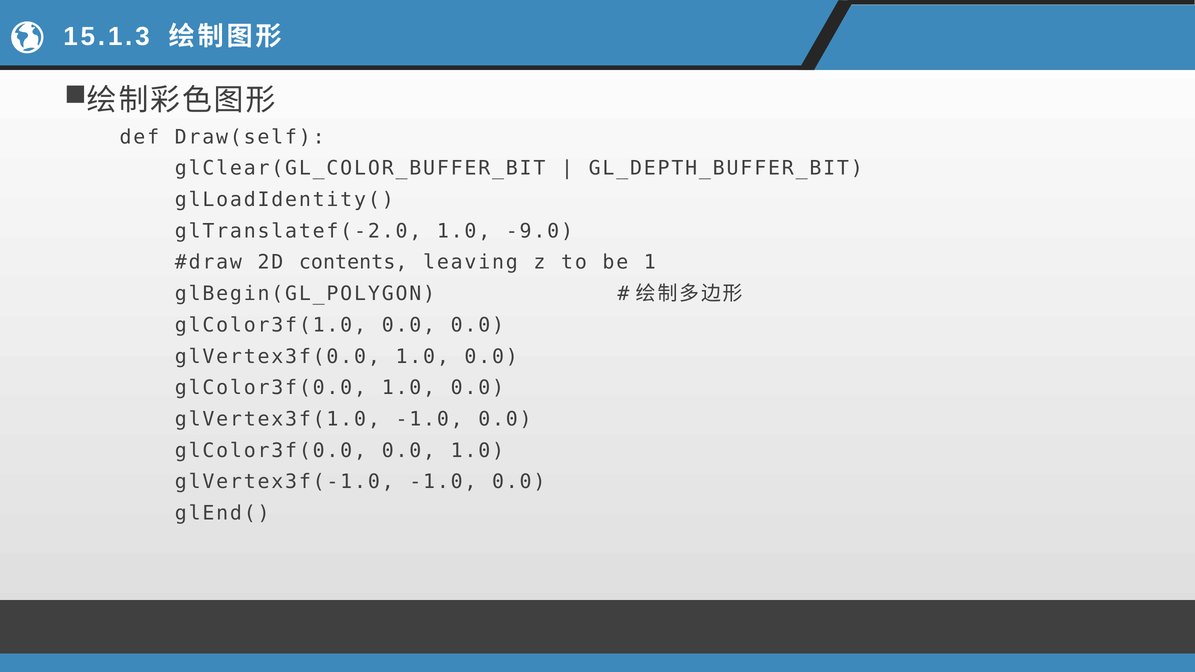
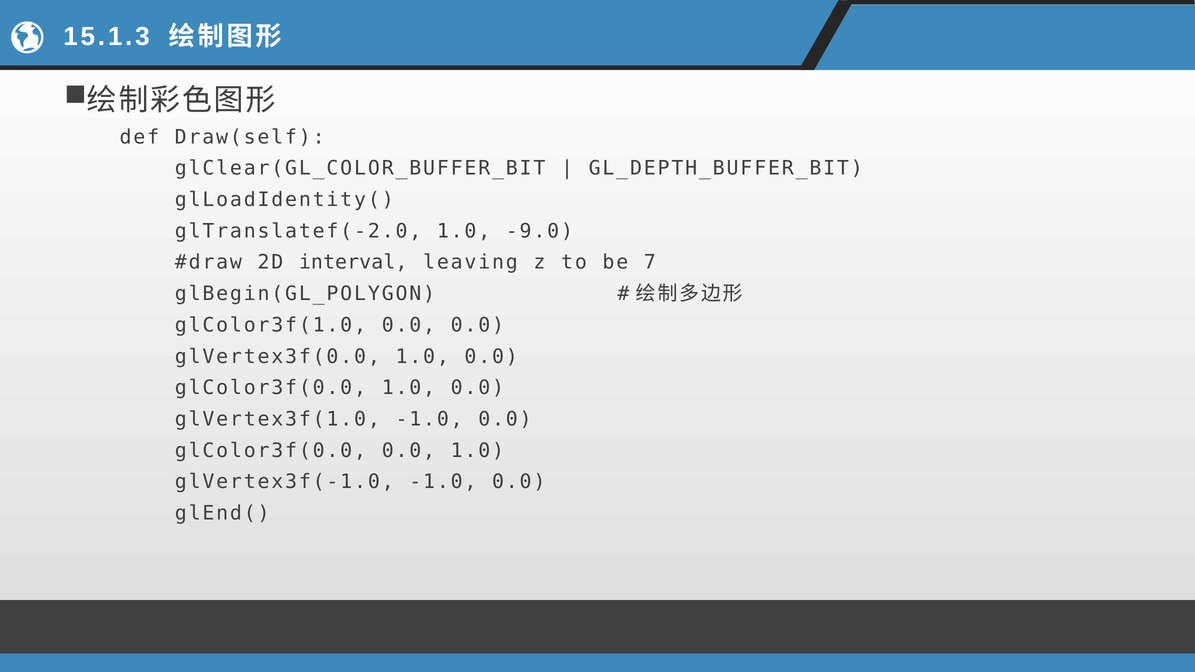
contents: contents -> interval (353, 262)
1: 1 -> 7 (650, 262)
